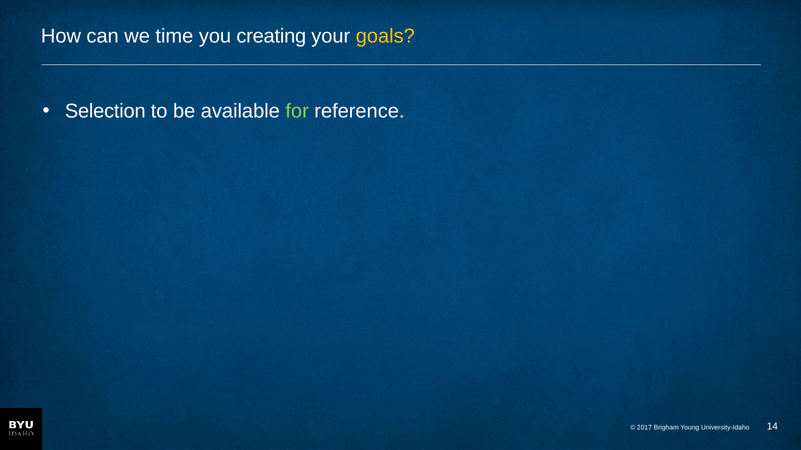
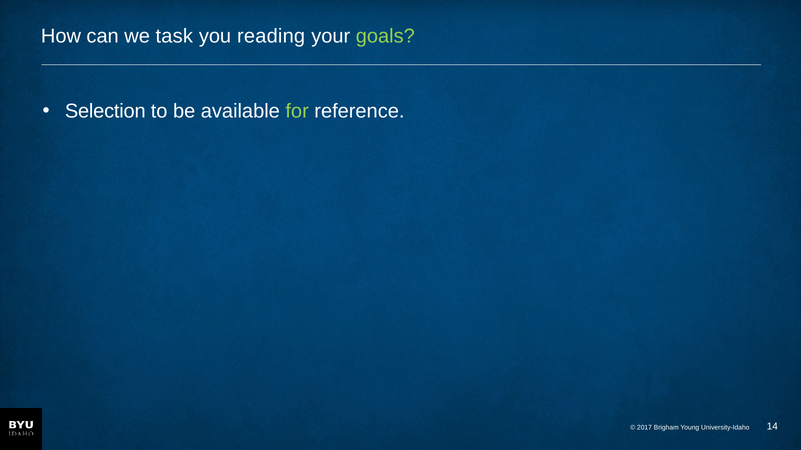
time: time -> task (174, 36)
creating: creating -> reading (271, 36)
goals colour: yellow -> light green (385, 36)
